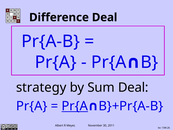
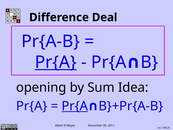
Pr{A underline: none -> present (56, 62)
strategy: strategy -> opening (41, 87)
Sum Deal: Deal -> Idea (133, 87)
